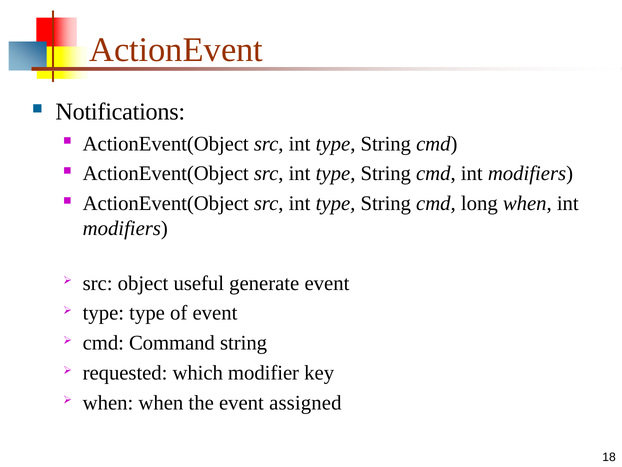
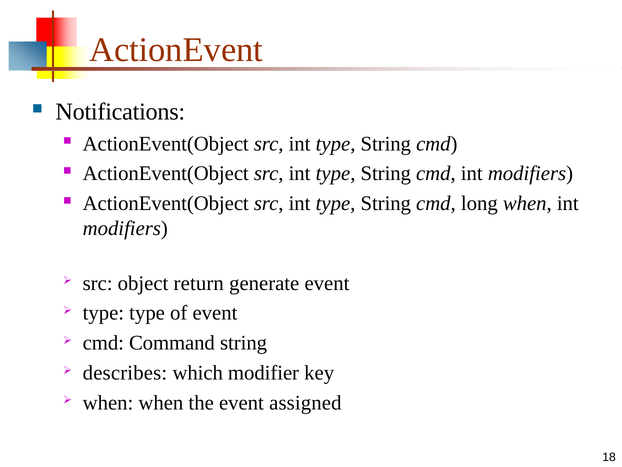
useful: useful -> return (199, 283)
requested: requested -> describes (125, 372)
